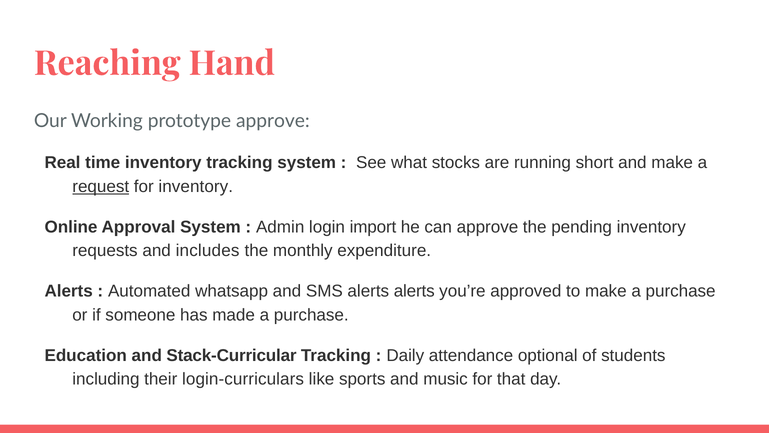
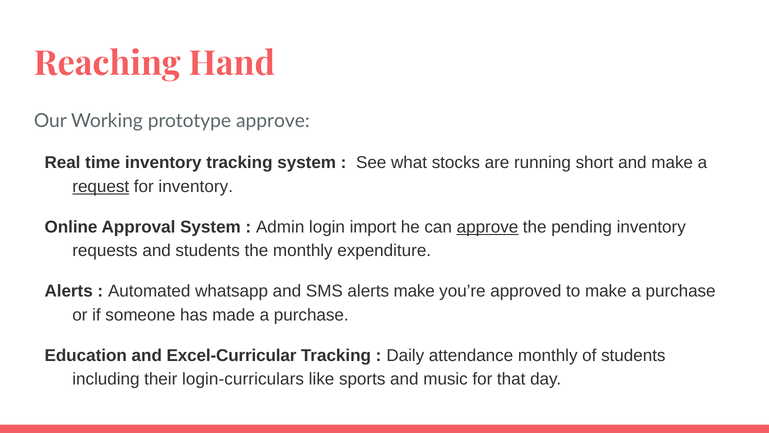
approve underline: none -> present (487, 227)
and includes: includes -> students (208, 250)
alerts alerts: alerts -> make (414, 291)
Stack-Curricular: Stack-Curricular -> Excel-Curricular (232, 355)
attendance optional: optional -> monthly (548, 355)
